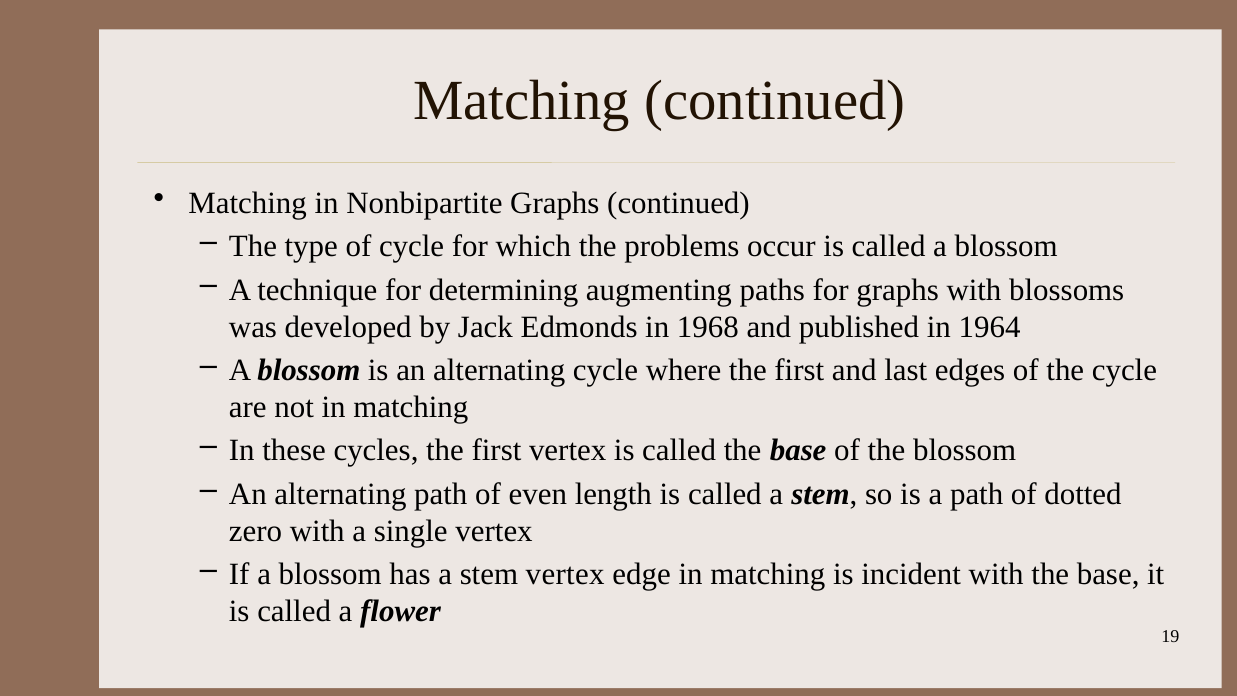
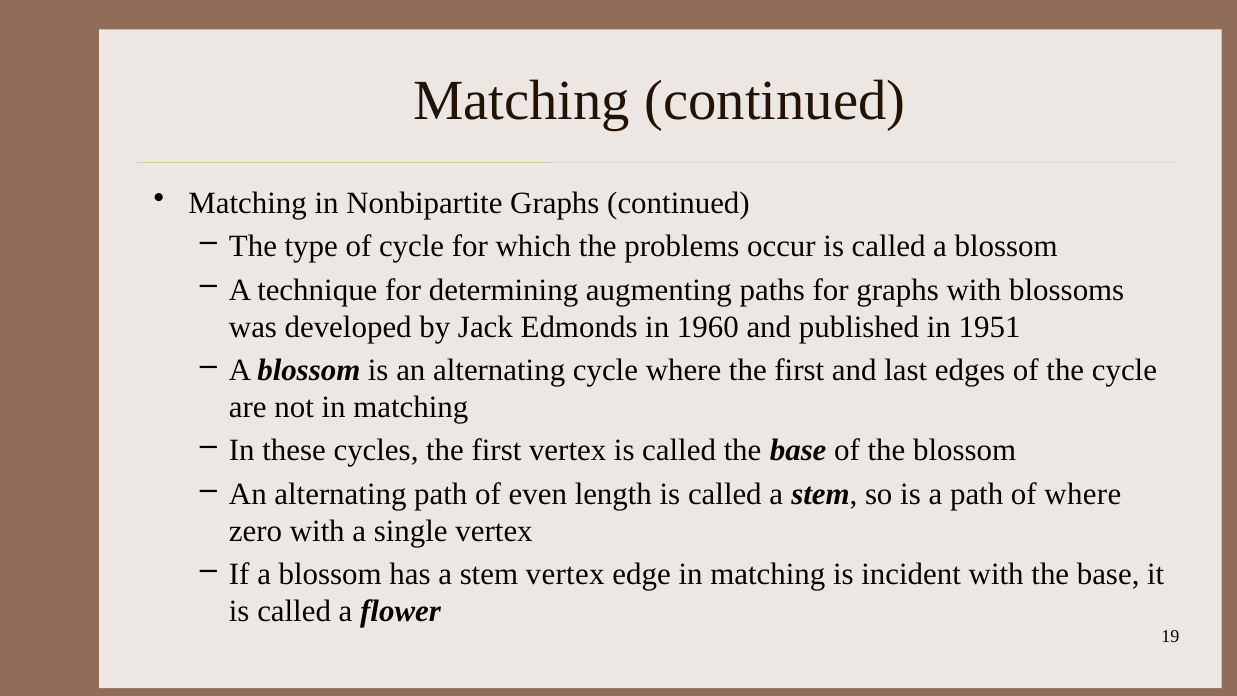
1968: 1968 -> 1960 (708, 327)
1964: 1964 -> 1951 (990, 327)
of dotted: dotted -> where (1083, 494)
